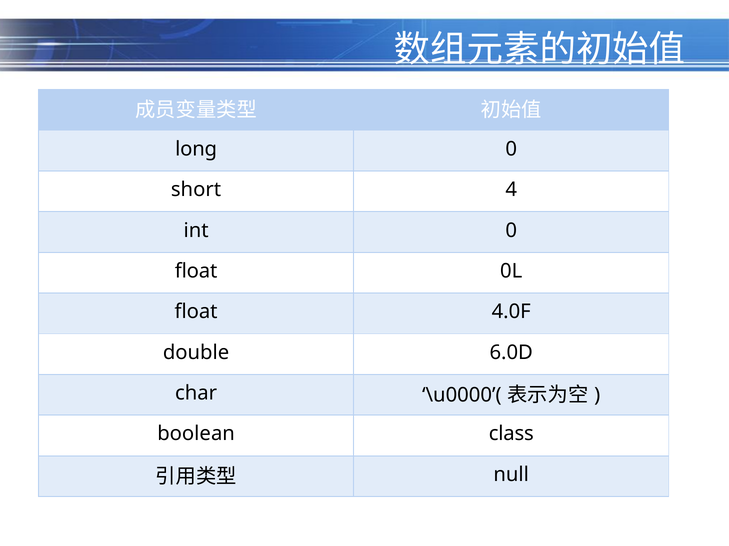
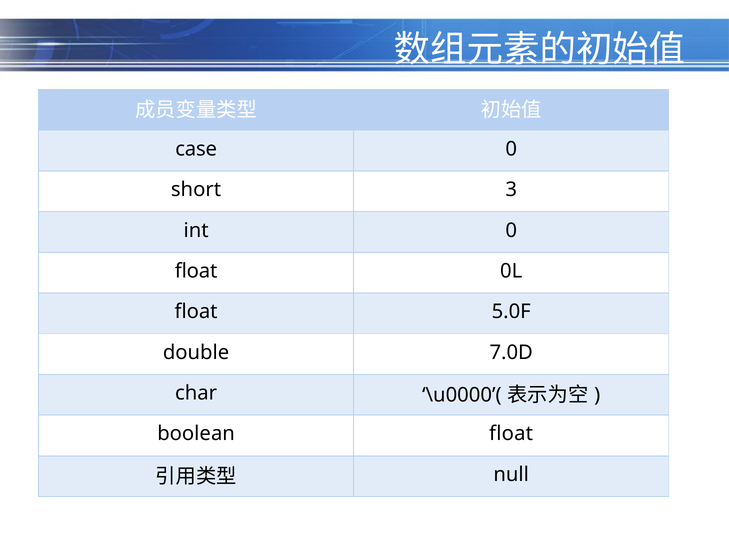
long: long -> case (196, 149)
4: 4 -> 3 (511, 190)
4.0F: 4.0F -> 5.0F (511, 312)
6.0D: 6.0D -> 7.0D (511, 353)
boolean class: class -> float (511, 434)
